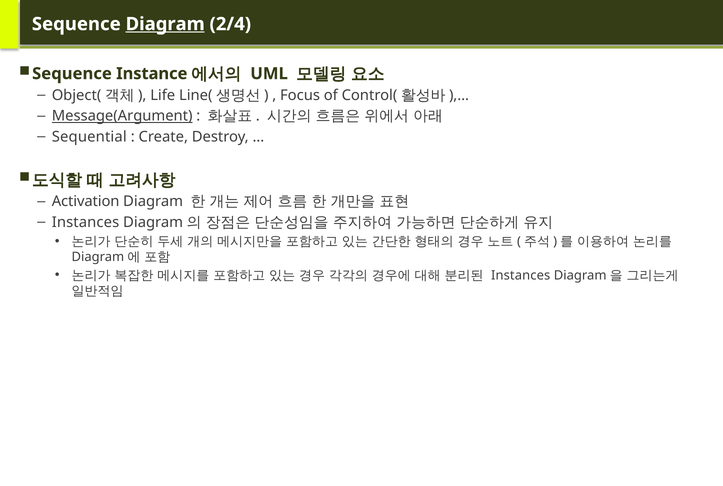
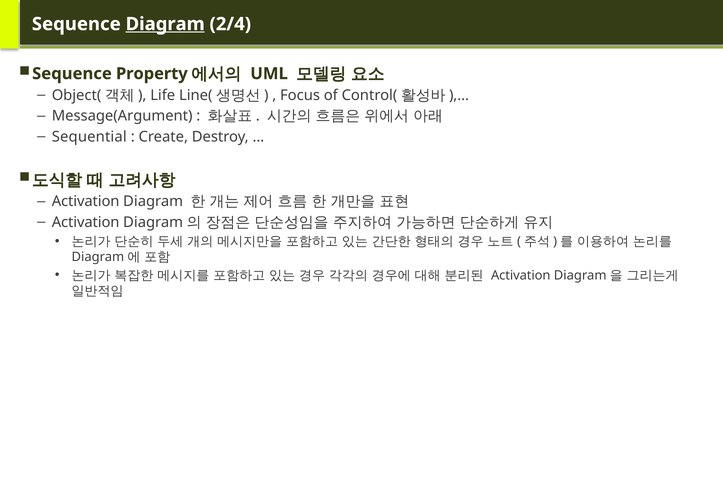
Instance: Instance -> Property (152, 74)
Message(Argument underline: present -> none (122, 116)
Instances: Instances -> Activation (86, 222)
Instances: Instances -> Activation (521, 275)
